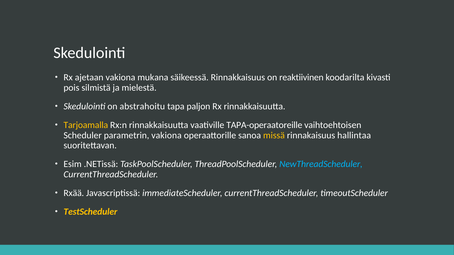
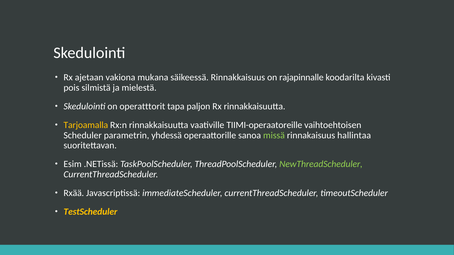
reaktiivinen: reaktiivinen -> rajapinnalle (301, 78)
abstrahoitu: abstrahoitu -> operatttorit (142, 107)
TAPA-operaatoreille: TAPA-operaatoreille -> TIIMI-operaatoreille (264, 125)
parametrin vakiona: vakiona -> yhdessä (167, 135)
missä colour: yellow -> light green (274, 135)
NewThreadScheduler colour: light blue -> light green (321, 164)
